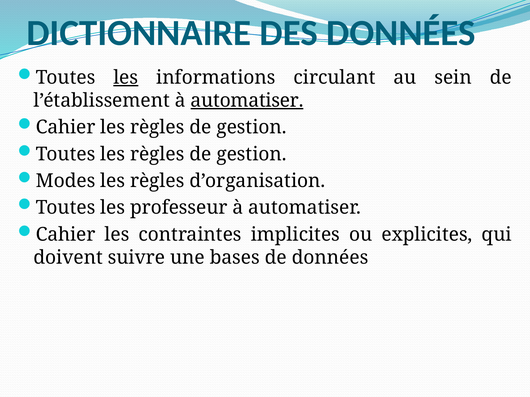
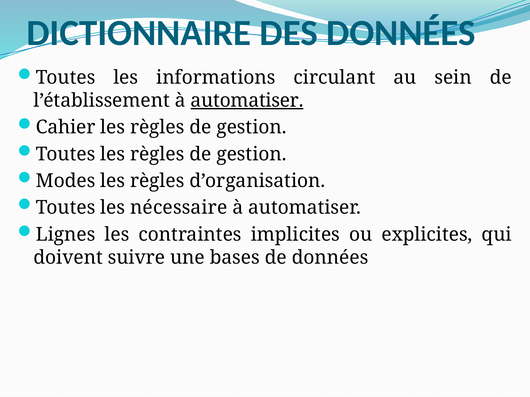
les underline: present -> none (126, 78)
professeur: professeur -> nécessaire (179, 208)
Cahier: Cahier -> Lignes (66, 235)
